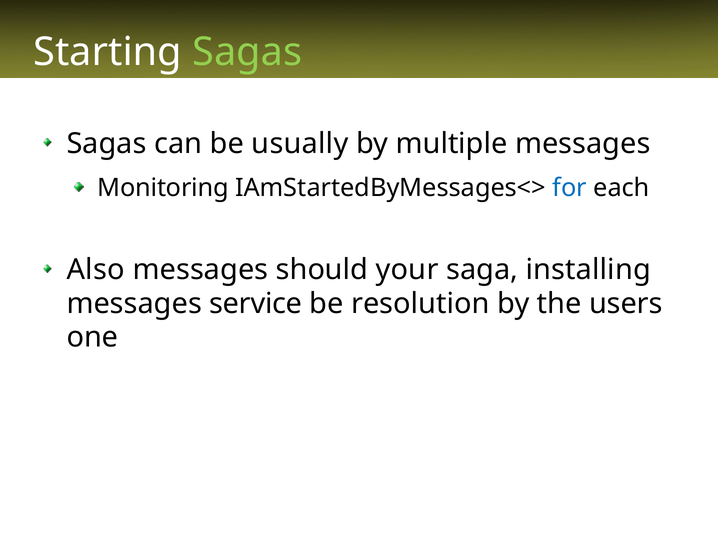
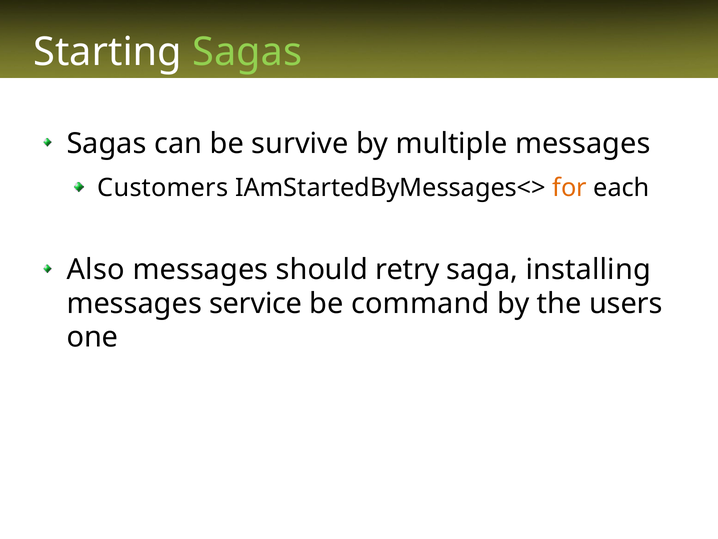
usually: usually -> survive (300, 143)
Monitoring: Monitoring -> Customers (163, 188)
for colour: blue -> orange (570, 188)
your: your -> retry (407, 269)
resolution: resolution -> command (420, 303)
